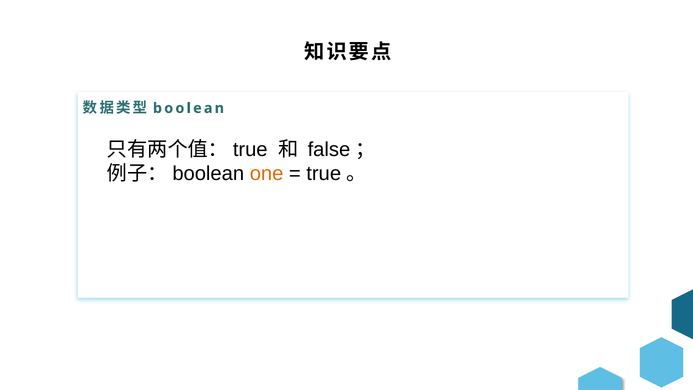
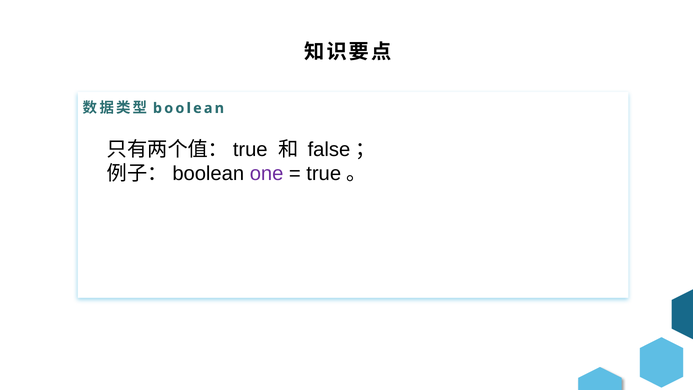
one colour: orange -> purple (267, 174)
